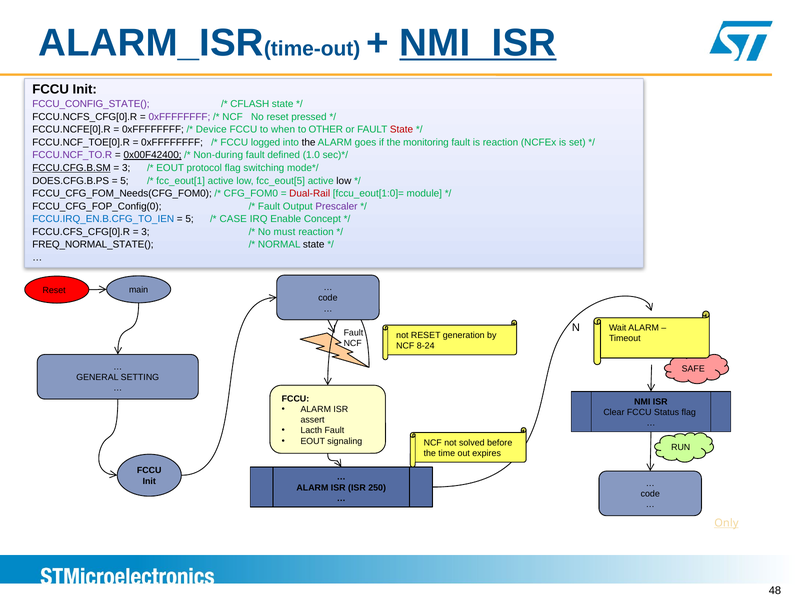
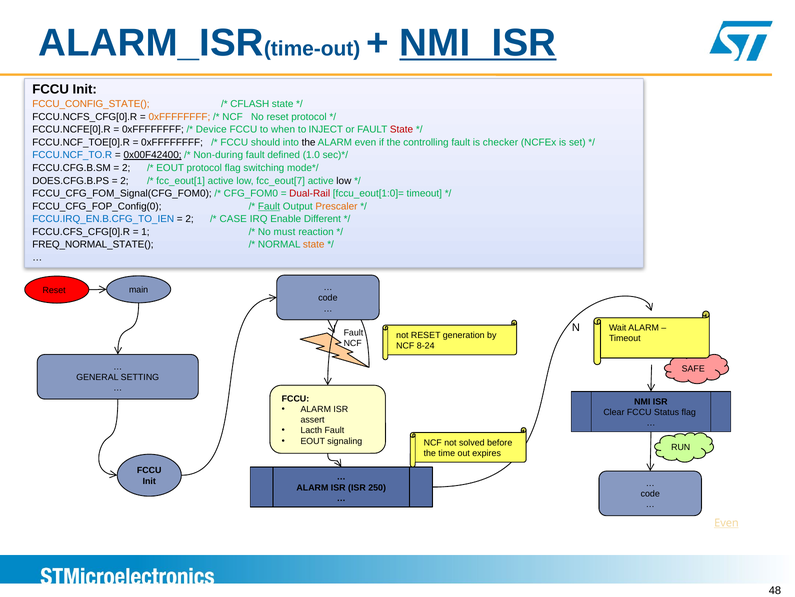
FCCU_CONFIG_STATE( colour: purple -> orange (91, 104)
0xFFFFFFFF colour: purple -> orange (179, 117)
reset pressed: pressed -> protocol (309, 117)
OTHER: OTHER -> INJECT (326, 129)
logged: logged -> should (266, 142)
ALARM goes: goes -> even (365, 142)
monitoring: monitoring -> controlling (426, 142)
is reaction: reaction -> checker (500, 142)
FCCU.NCF_TO.R colour: purple -> blue (72, 155)
FCCU.CFG.B.SM underline: present -> none (71, 168)
3: 3 -> 2 (126, 168)
5: 5 -> 2 (124, 181)
fcc_eout[5: fcc_eout[5 -> fcc_eout[7 (281, 181)
FCCU_CFG_FOM_Needs(CFG_FOM0: FCCU_CFG_FOM_Needs(CFG_FOM0 -> FCCU_CFG_FOM_Signal(CFG_FOM0 (122, 193)
fccu_eout[1:0]= module: module -> timeout (424, 193)
Fault underline: none -> present (269, 206)
Prescaler colour: purple -> orange (336, 206)
5: 5 -> 2 (190, 219)
Concept: Concept -> Different (322, 219)
3: 3 -> 1 (145, 232)
state colour: black -> orange (314, 244)
Only: Only -> Even (726, 522)
